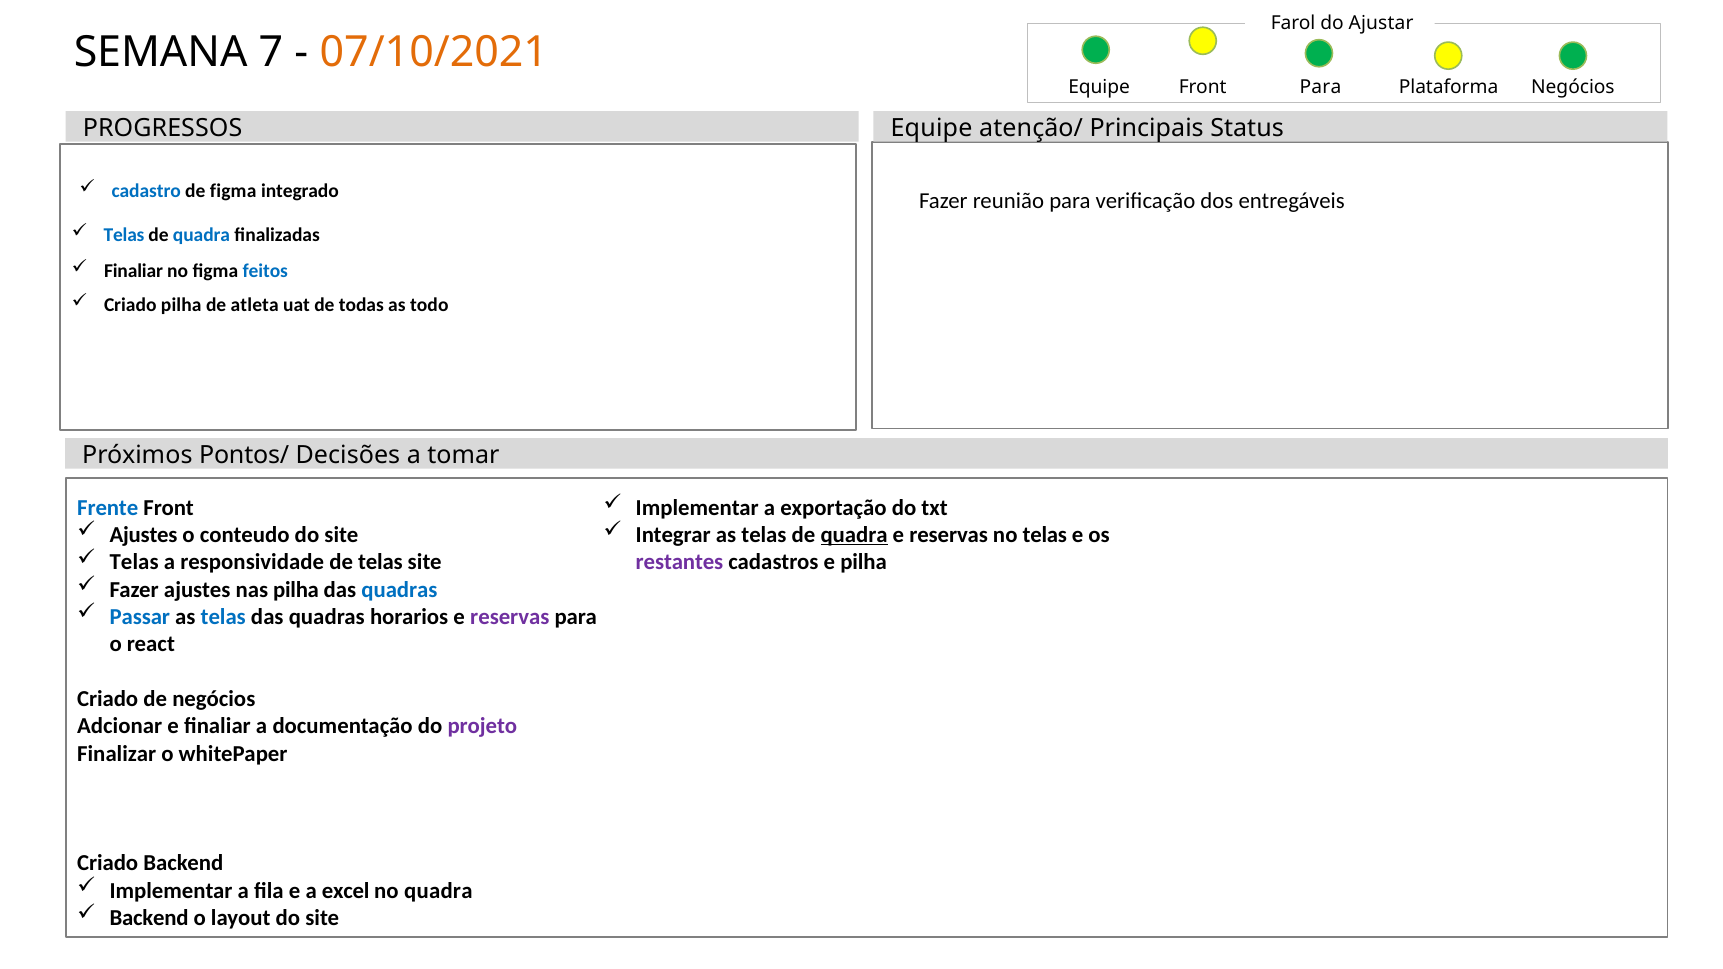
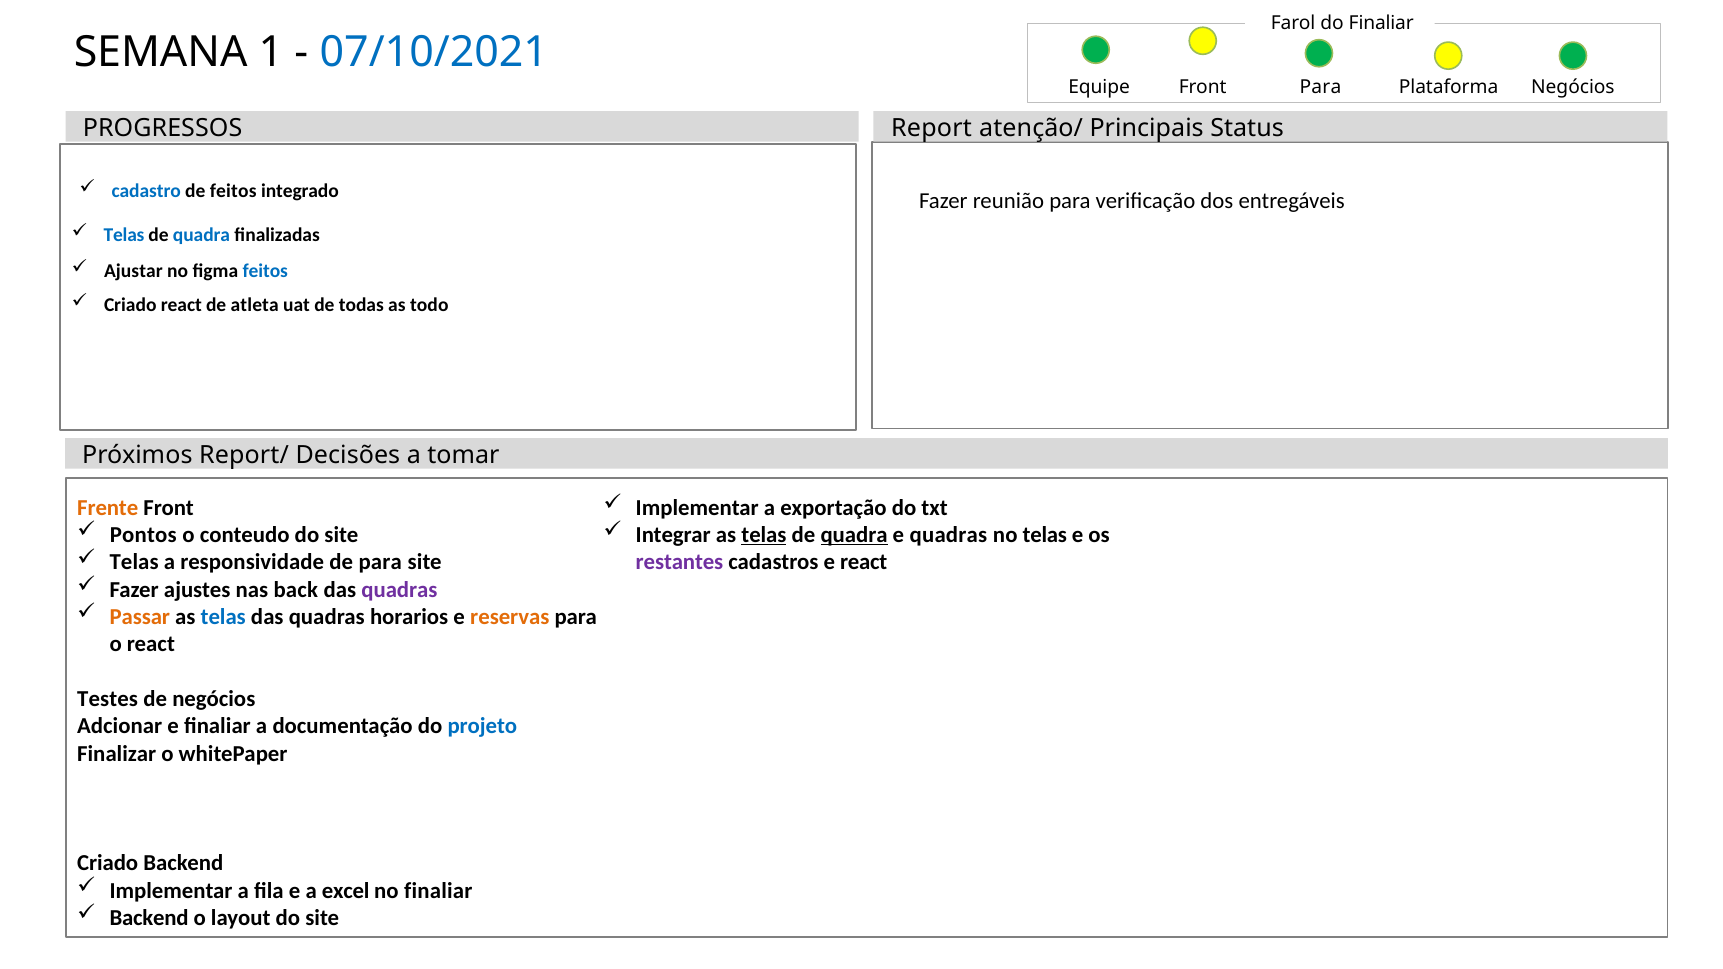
do Ajustar: Ajustar -> Finaliar (1381, 24)
7: 7 -> 1 (271, 53)
07/10/2021 colour: orange -> blue (434, 53)
PROGRESSOS Equipe: Equipe -> Report (932, 128)
de figma: figma -> feitos (233, 191)
Finaliar: Finaliar -> Ajustar (133, 271)
Criado pilha: pilha -> react (181, 305)
Pontos/: Pontos/ -> Report/ (244, 455)
Frente colour: blue -> orange (108, 508)
Ajustes: Ajustes -> Pontos (143, 535)
telas underline: none -> present (764, 535)
reservas: reservas -> quadras (948, 535)
de telas: telas -> para (380, 562)
e pilha: pilha -> react (864, 562)
nas pilha: pilha -> back (296, 590)
quadras colour: blue -> purple (399, 590)
Passar colour: blue -> orange (140, 617)
reservas colour: purple -> orange (510, 617)
Criado: Criado -> Testes (108, 699)
projeto colour: purple -> blue (482, 727)
no quadra: quadra -> finaliar (438, 891)
